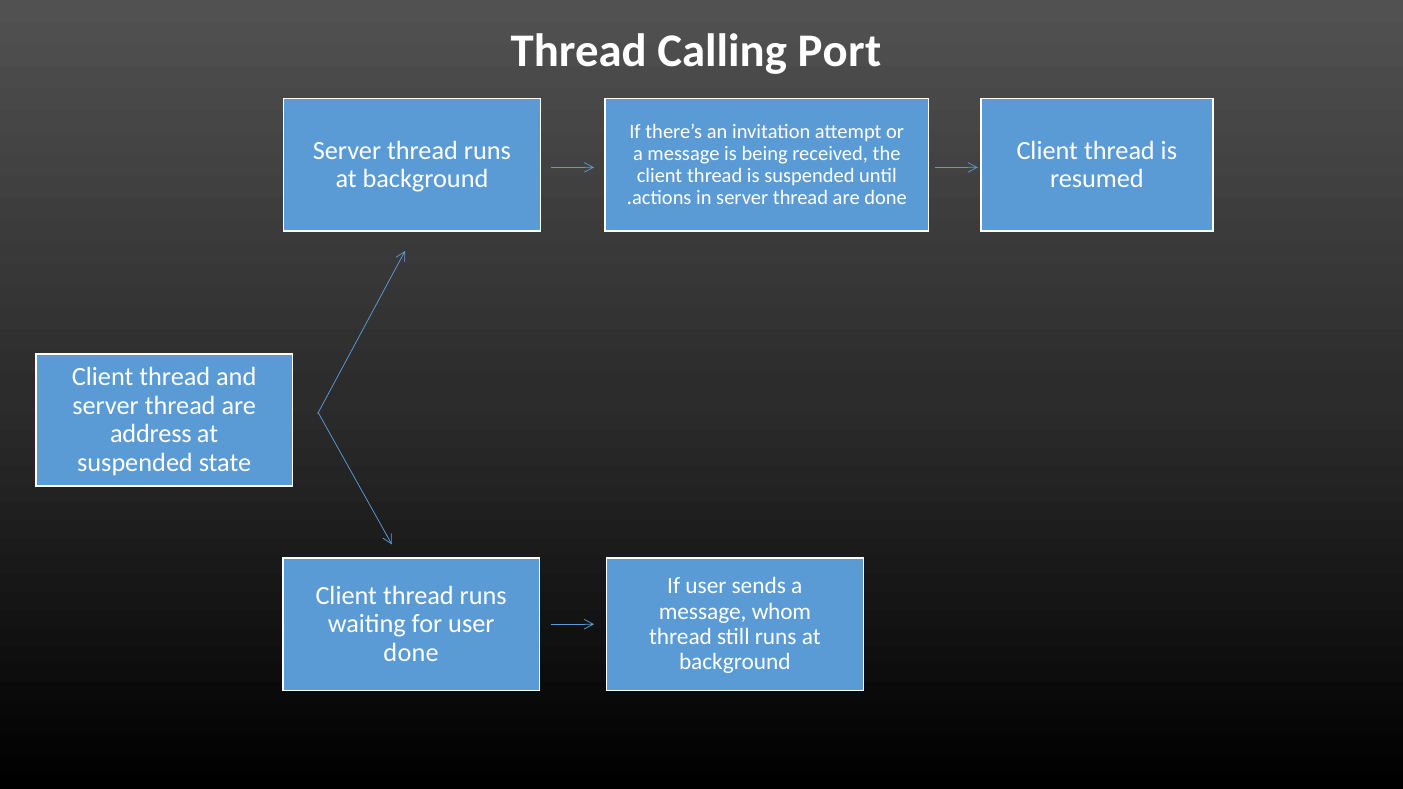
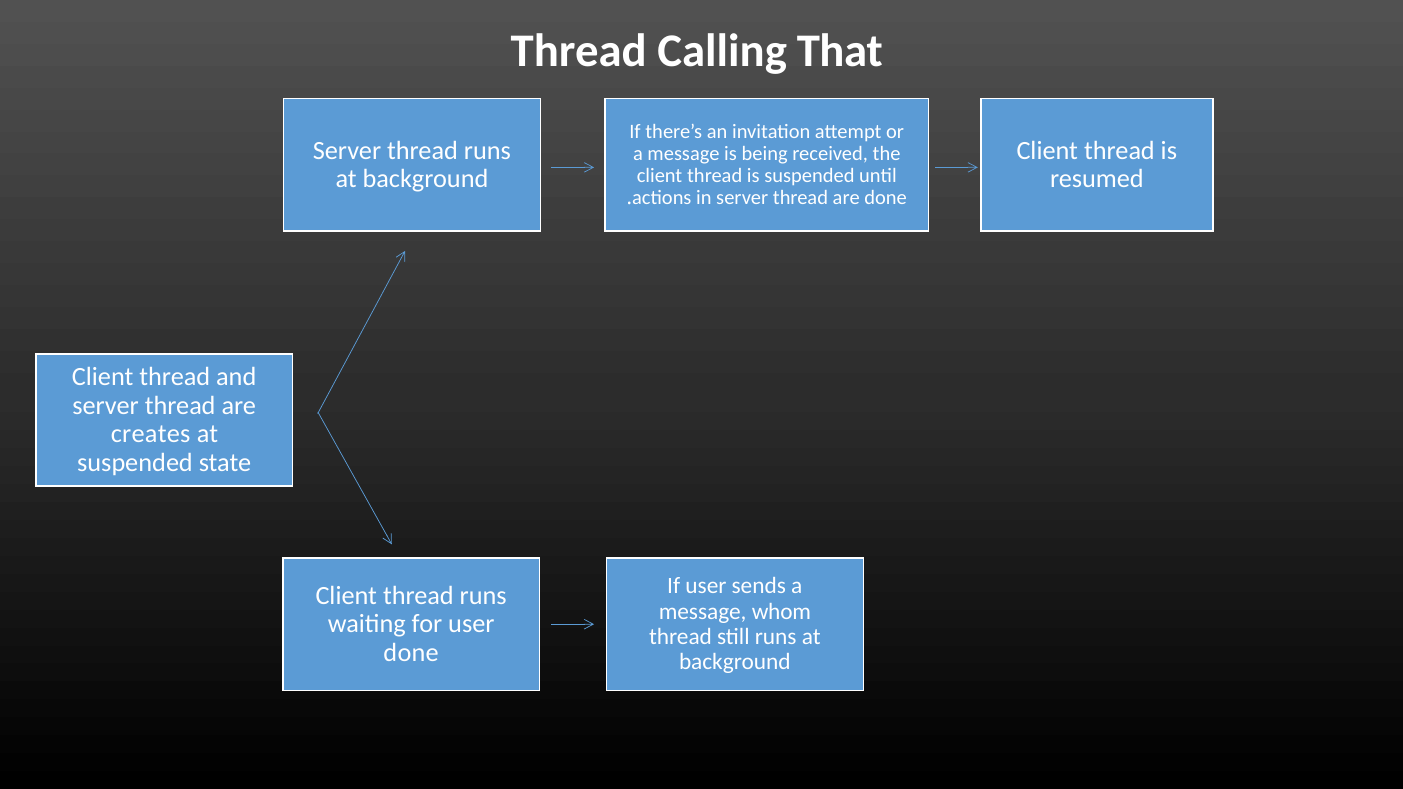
Port: Port -> That (840, 51)
address: address -> creates (151, 434)
